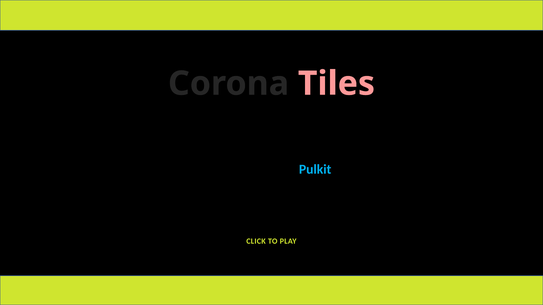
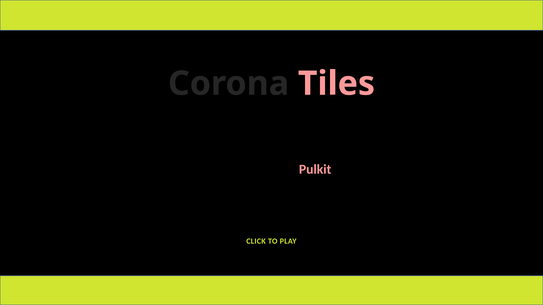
Pulkit colour: light blue -> pink (315, 170)
